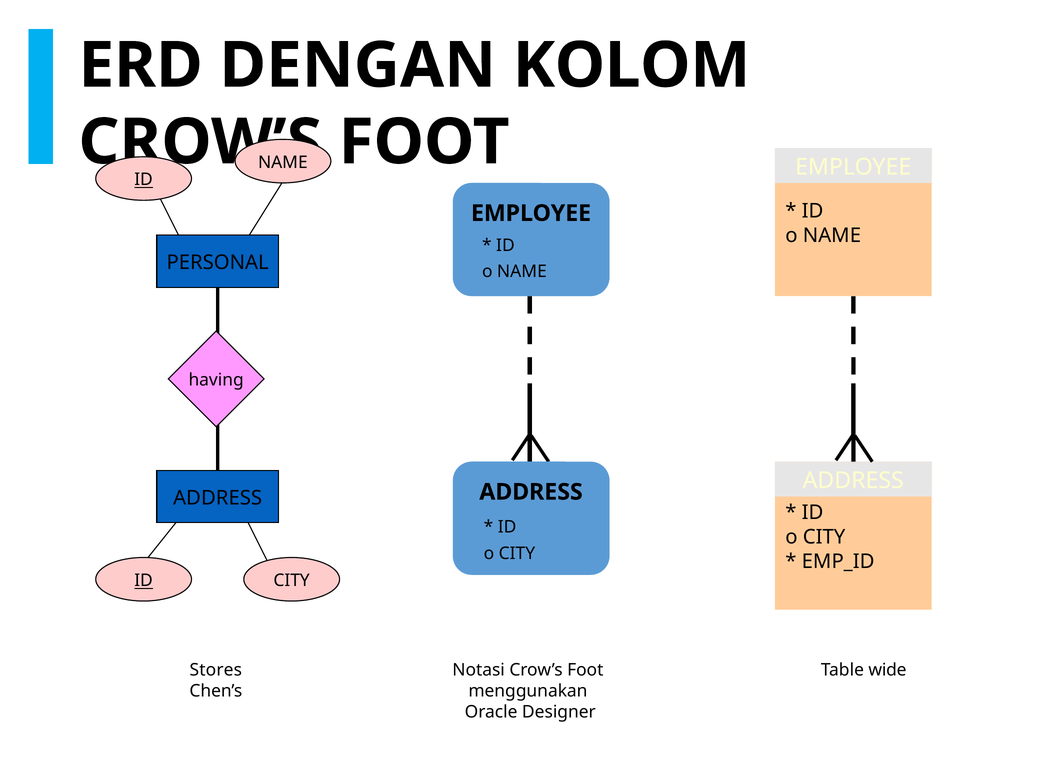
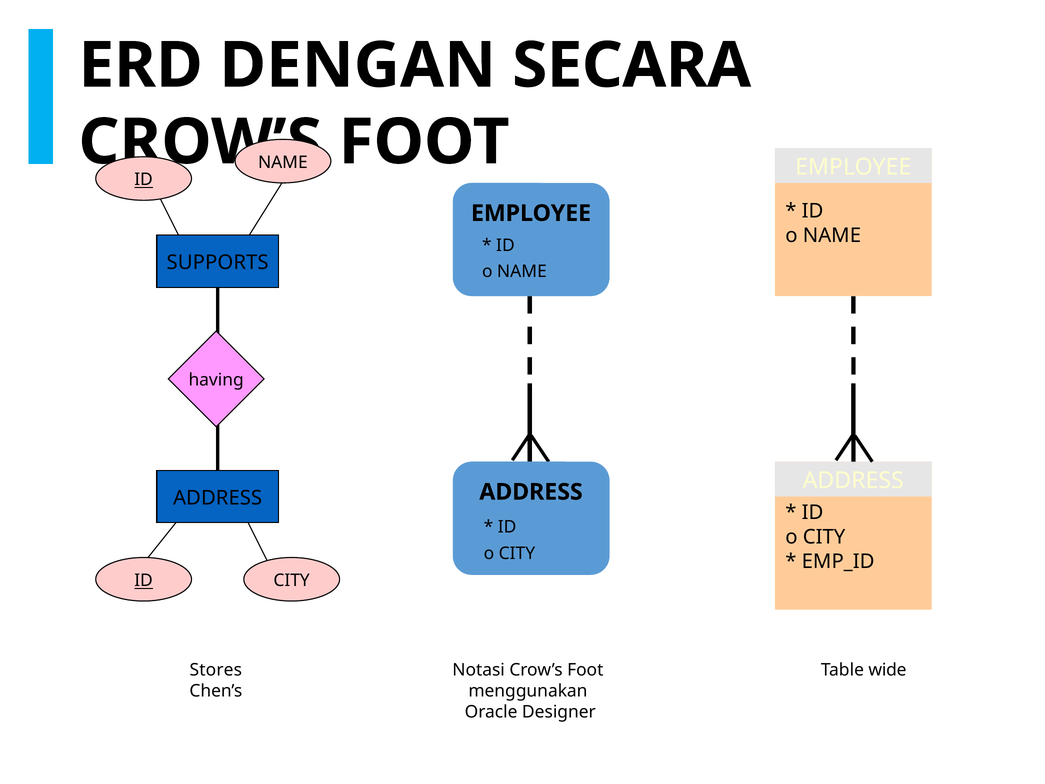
KOLOM: KOLOM -> SECARA (632, 66)
PERSONAL: PERSONAL -> SUPPORTS (218, 263)
